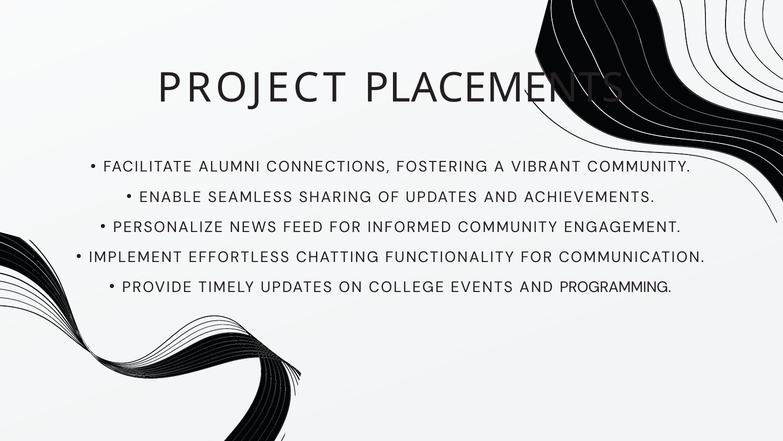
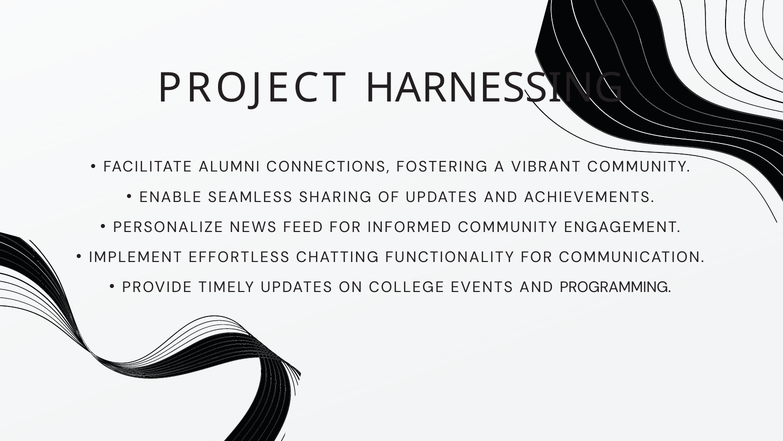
PLACEMENTS: PLACEMENTS -> HARNESSING (494, 88)
